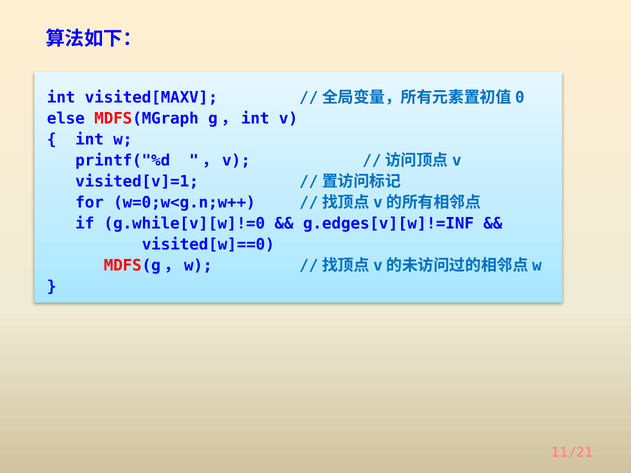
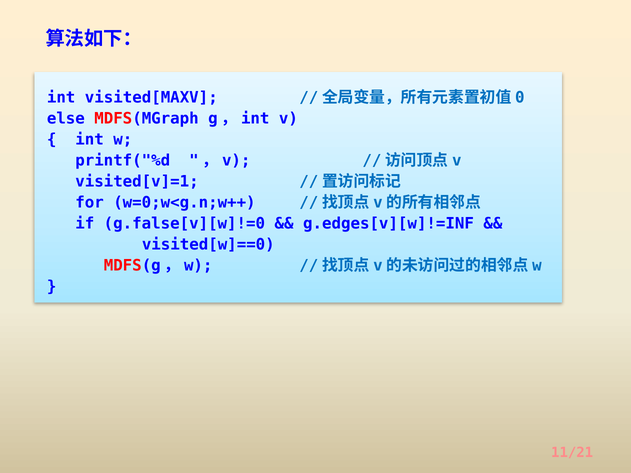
g.while[v][w]!=0: g.while[v][w]!=0 -> g.false[v][w]!=0 (184, 224)
